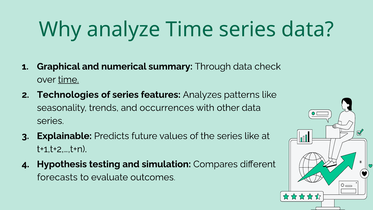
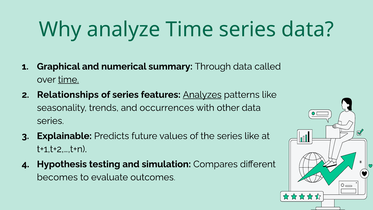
check: check -> called (268, 66)
Technologies: Technologies -> Relationships (68, 95)
Analyzes underline: none -> present (202, 95)
forecasts: forecasts -> becomes (57, 177)
